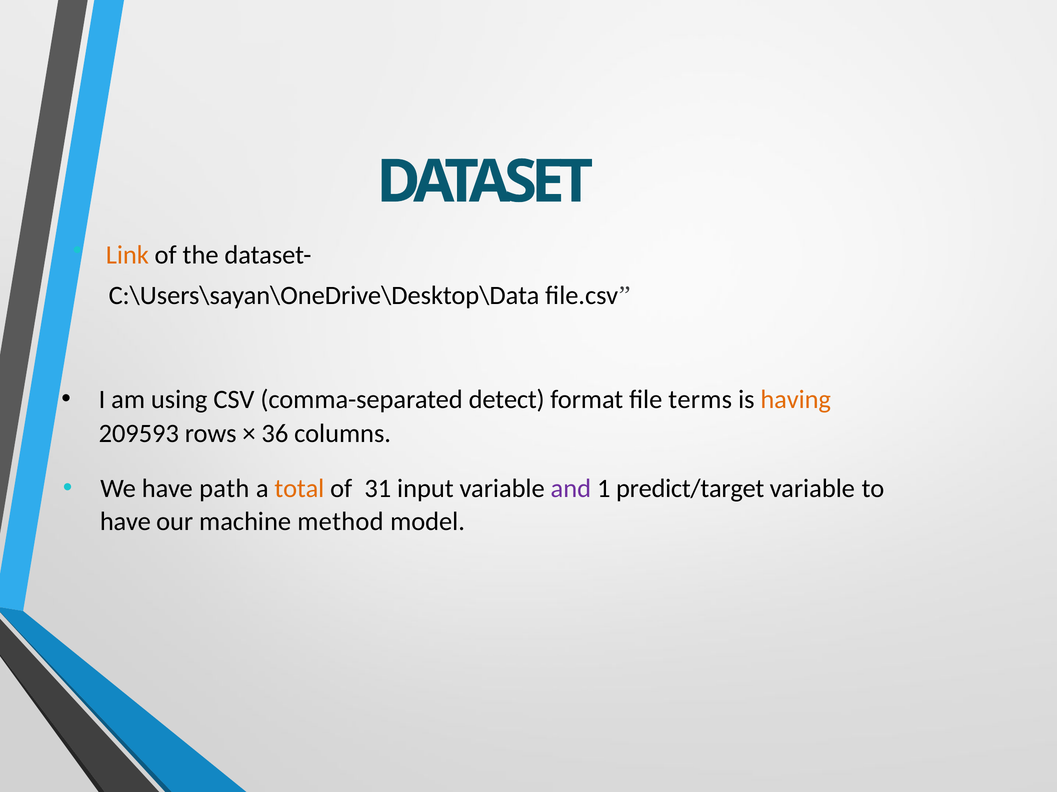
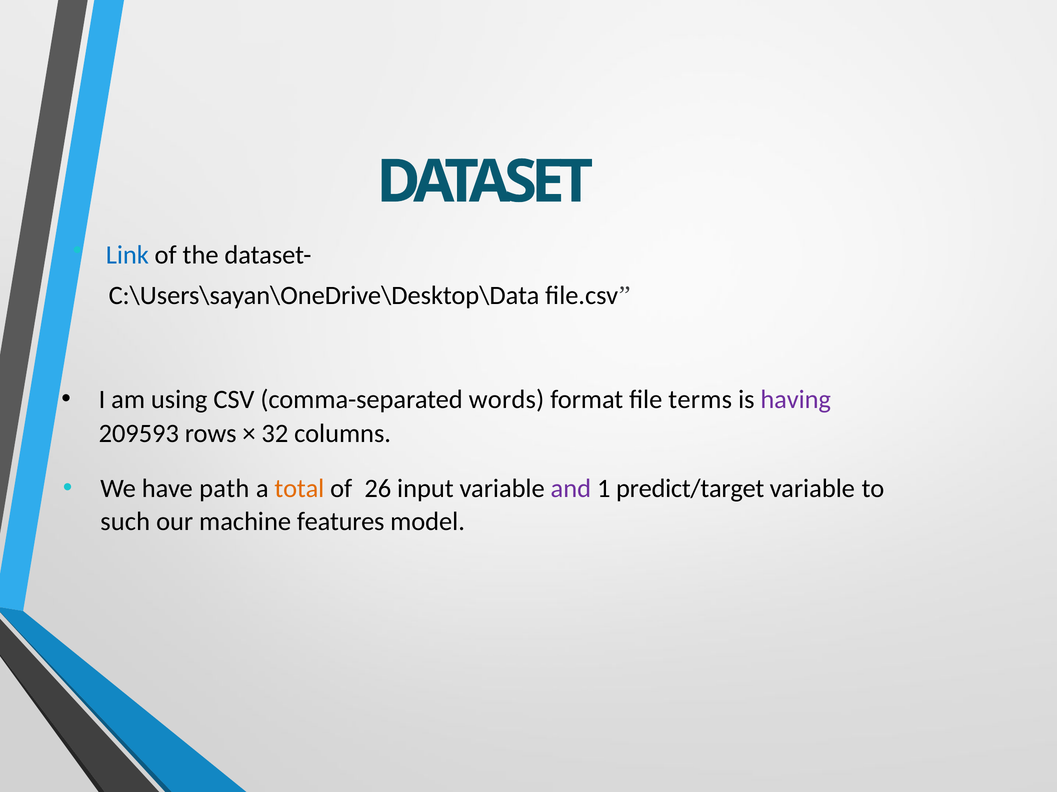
Link colour: orange -> blue (127, 255)
detect: detect -> words (506, 400)
having colour: orange -> purple (796, 400)
36: 36 -> 32 (275, 434)
31: 31 -> 26 (378, 488)
have: have -> such (125, 521)
method: method -> features (341, 521)
